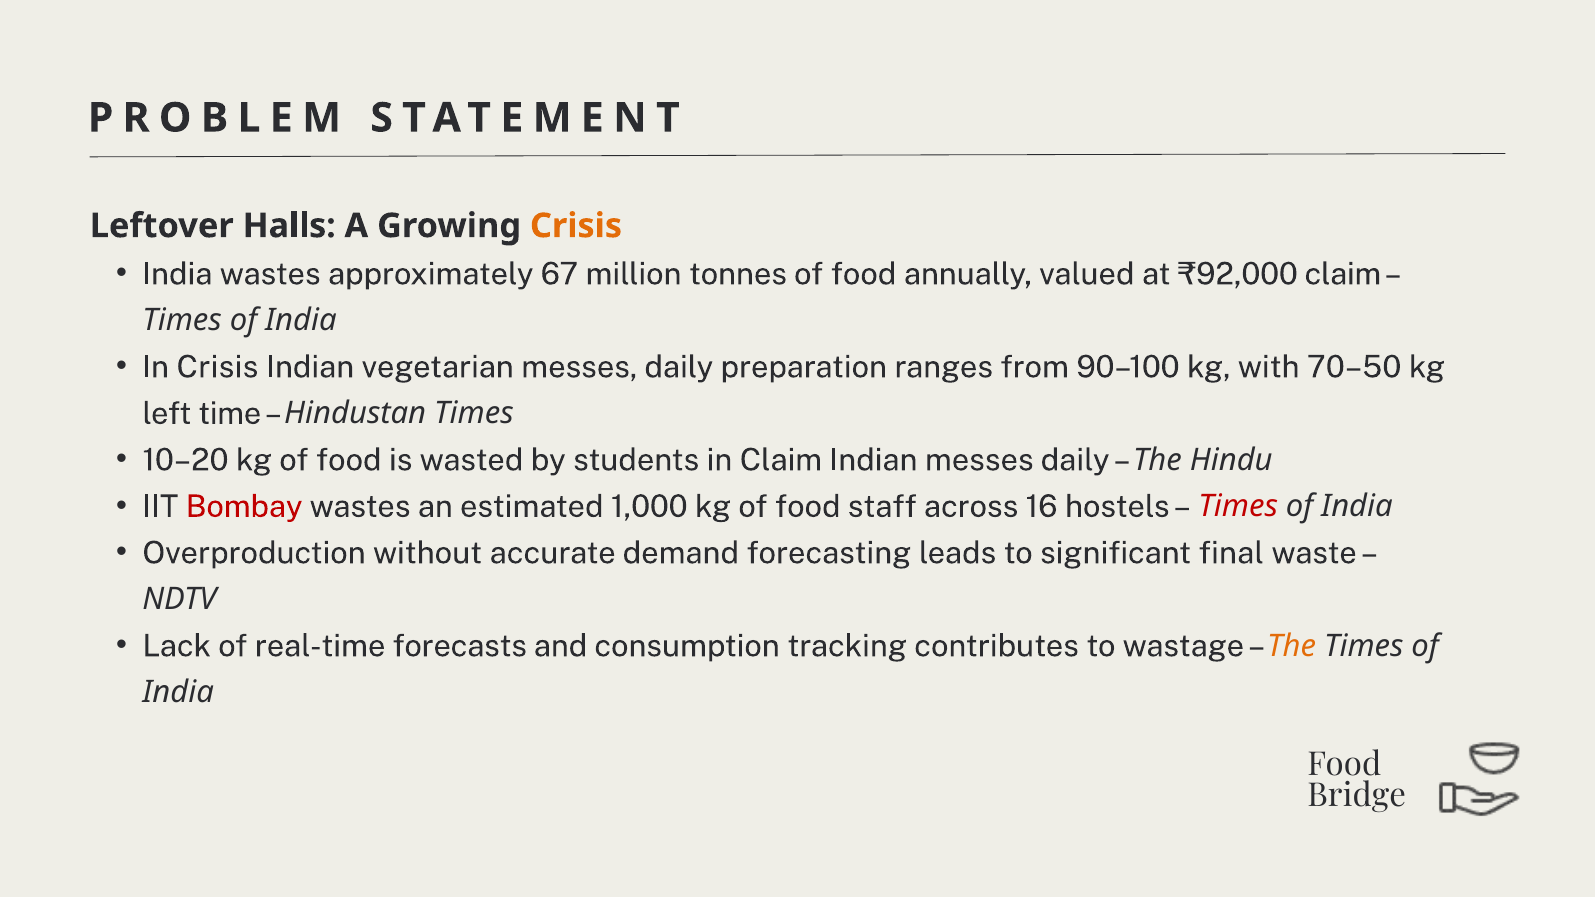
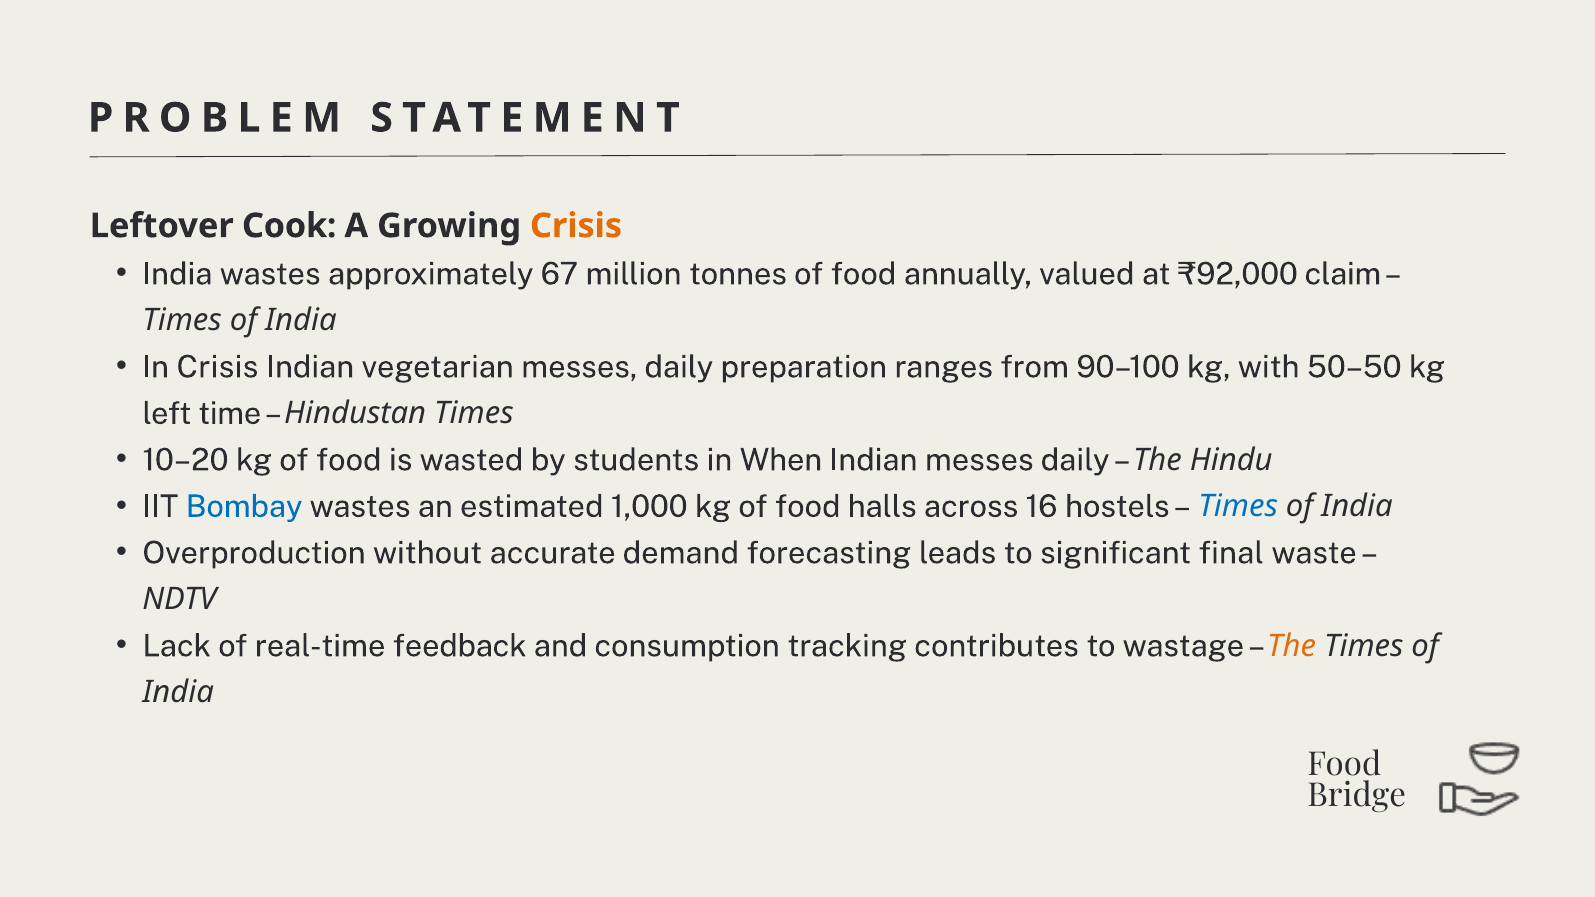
Halls: Halls -> Cook (289, 226)
70–50: 70–50 -> 50–50 (1354, 367)
in Claim: Claim -> When (781, 460)
Bombay colour: red -> blue (244, 507)
staff: staff -> halls (882, 507)
Times colour: red -> blue (1238, 507)
forecasts: forecasts -> feedback (460, 646)
